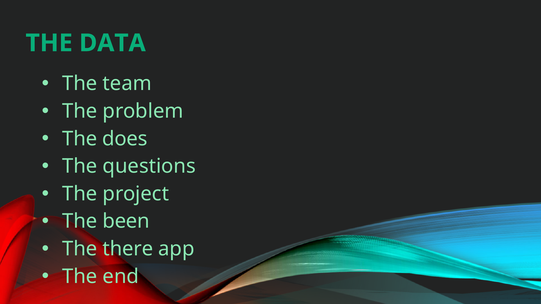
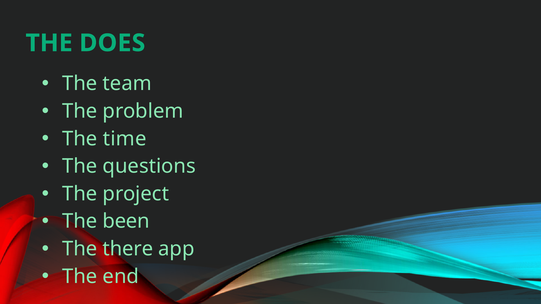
DATA: DATA -> DOES (112, 43)
does: does -> time (125, 139)
